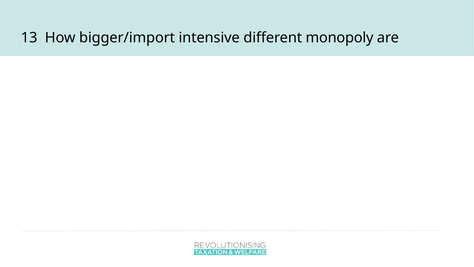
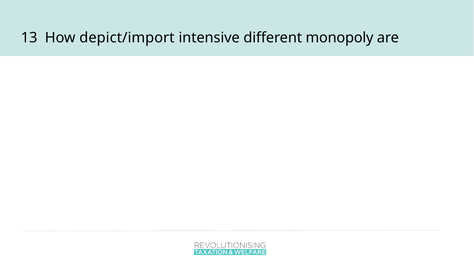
bigger/import: bigger/import -> depict/import (127, 38)
